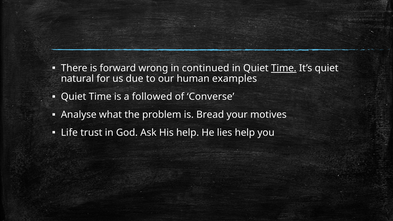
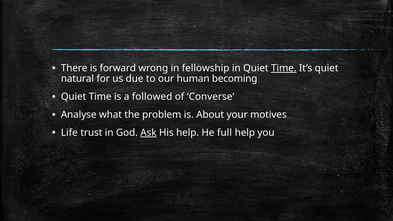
continued: continued -> fellowship (206, 68)
examples: examples -> becoming (235, 79)
Bread: Bread -> About (210, 115)
Ask underline: none -> present (148, 133)
lies: lies -> full (225, 133)
